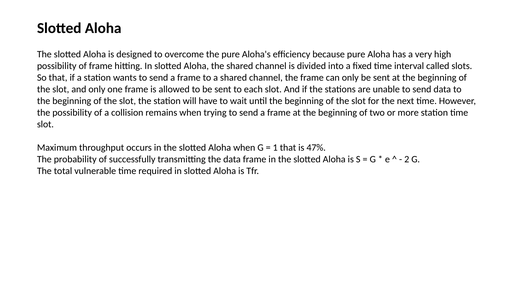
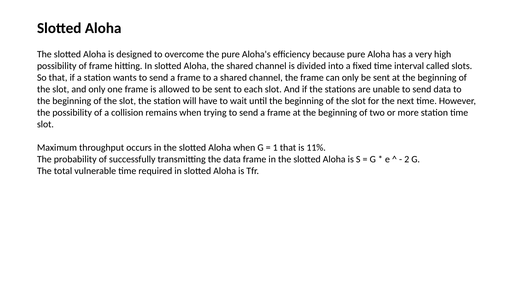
47%: 47% -> 11% (316, 148)
